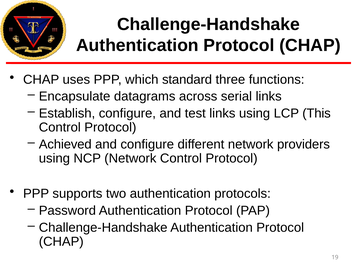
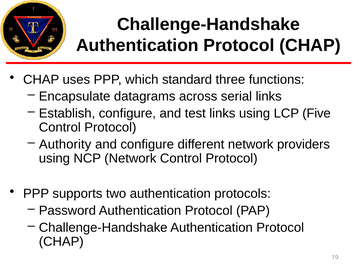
This: This -> Five (317, 113)
Achieved: Achieved -> Authority (65, 144)
